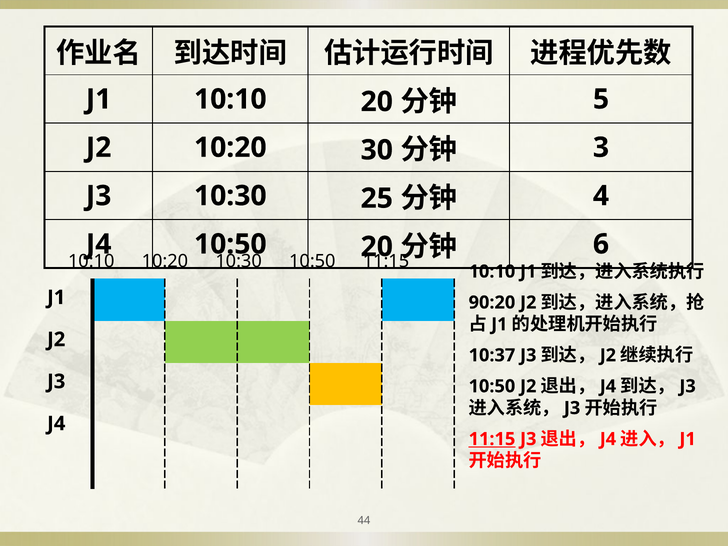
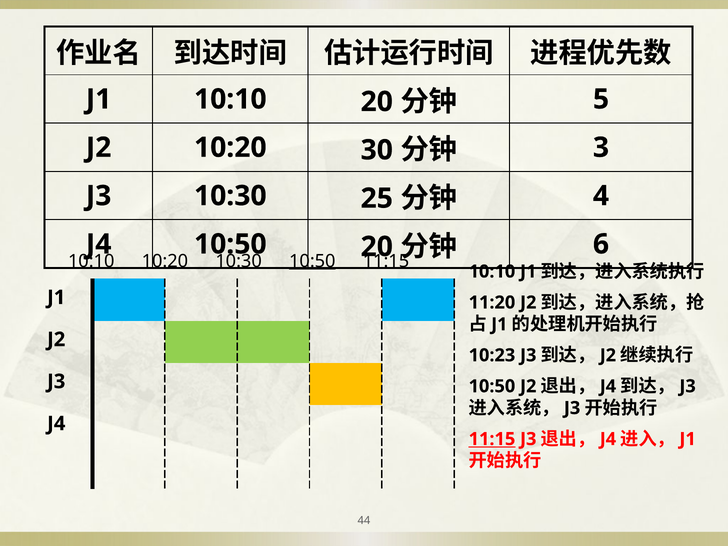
10:50 underline: none -> present (312, 261)
90:20: 90:20 -> 11:20 (492, 303)
10:37: 10:37 -> 10:23 (492, 355)
